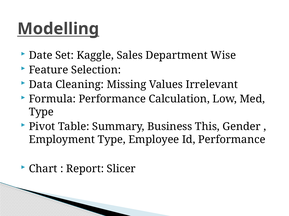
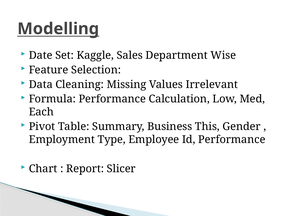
Type: Type -> Each (41, 112)
